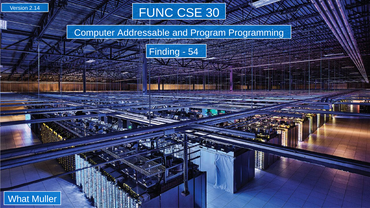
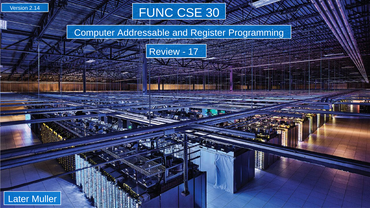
Program: Program -> Register (208, 33)
Finding: Finding -> Review (164, 52)
54: 54 -> 17 (193, 52)
What: What -> Later (19, 199)
